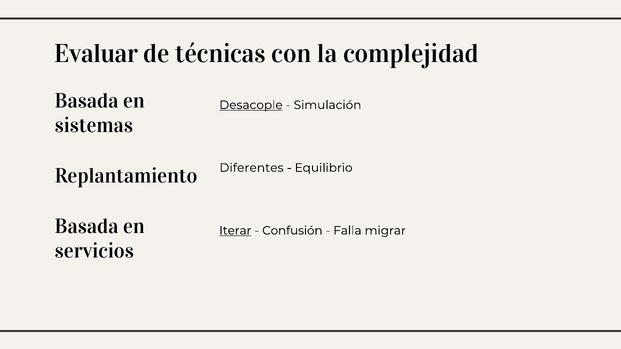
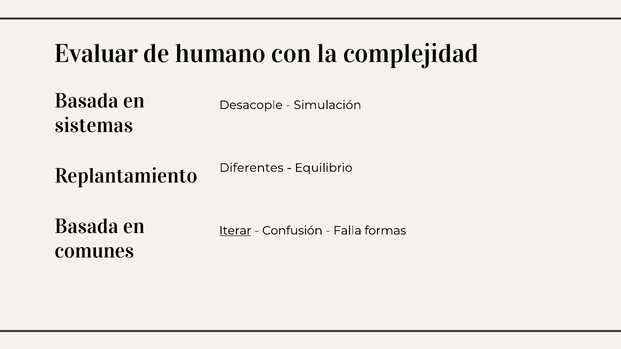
técnicas: técnicas -> humano (221, 54)
Desacople underline: present -> none (251, 105)
migrar: migrar -> formas (385, 231)
servicios: servicios -> comunes (94, 251)
